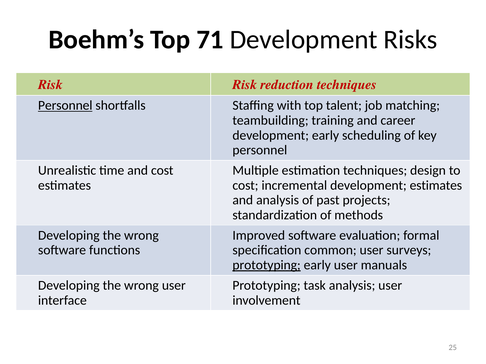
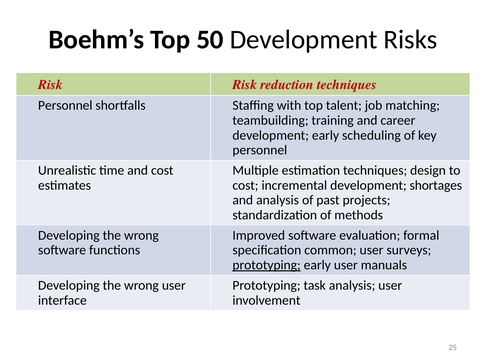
71: 71 -> 50 (210, 40)
Personnel underline: present -> none (65, 106)
development estimates: estimates -> shortages (436, 186)
